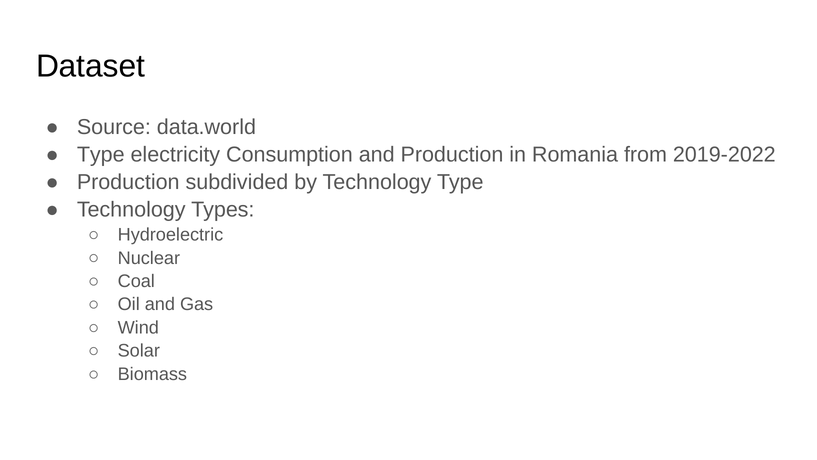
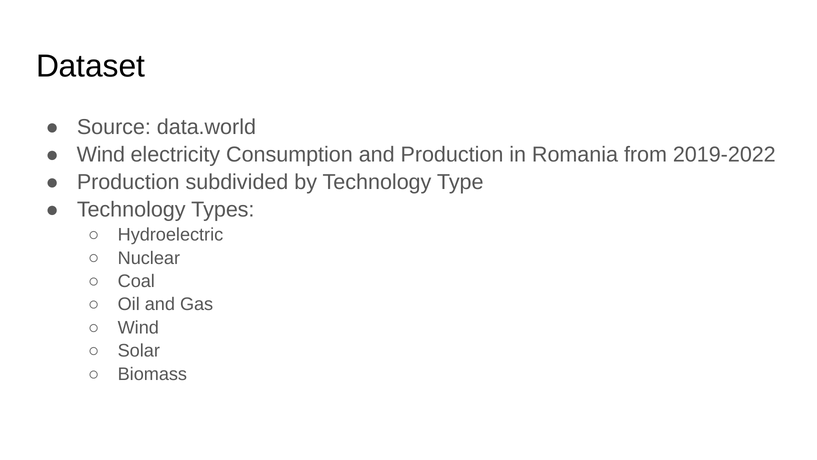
Type: Type -> Wind (101, 155)
